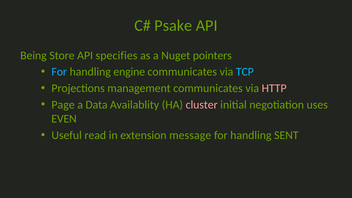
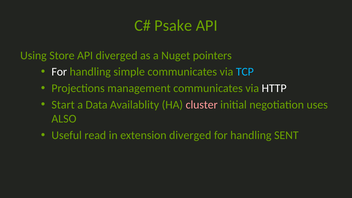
Being: Being -> Using (33, 55)
API specifies: specifies -> diverged (117, 55)
For colour: light blue -> white (59, 72)
engine: engine -> simple (129, 72)
HTTP colour: pink -> white (274, 88)
Page: Page -> Start (63, 105)
EVEN: EVEN -> ALSO (64, 119)
extension message: message -> diverged (190, 135)
